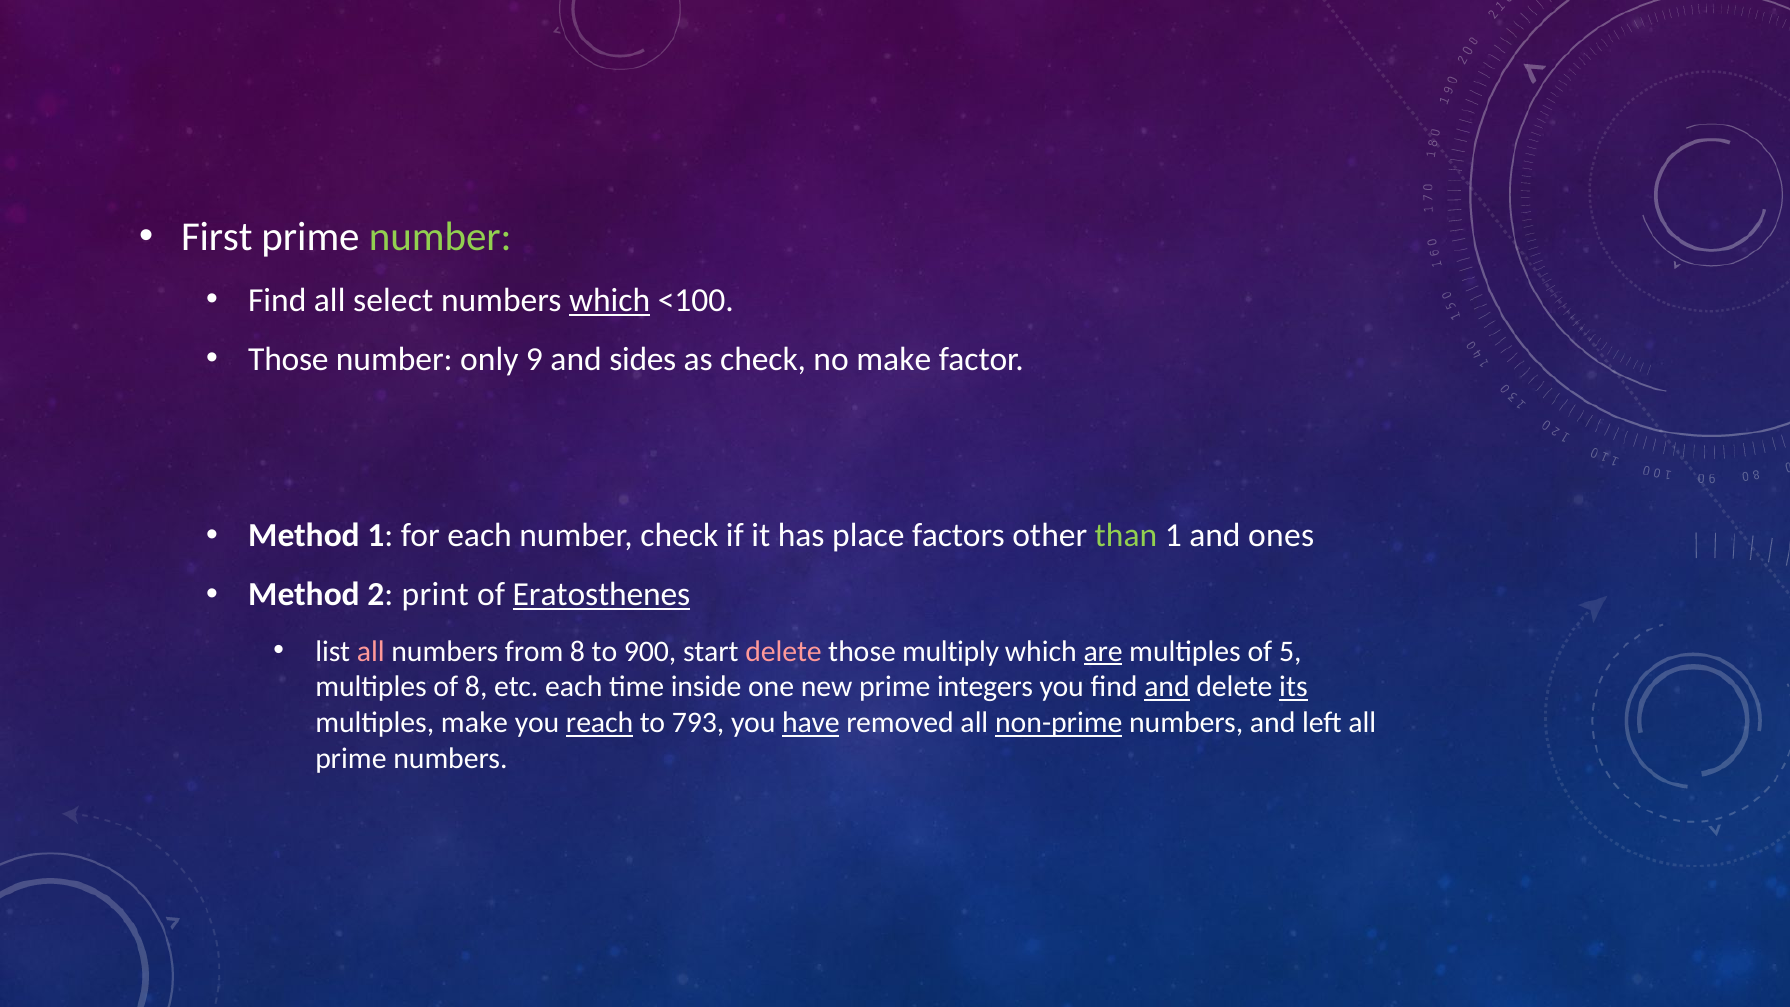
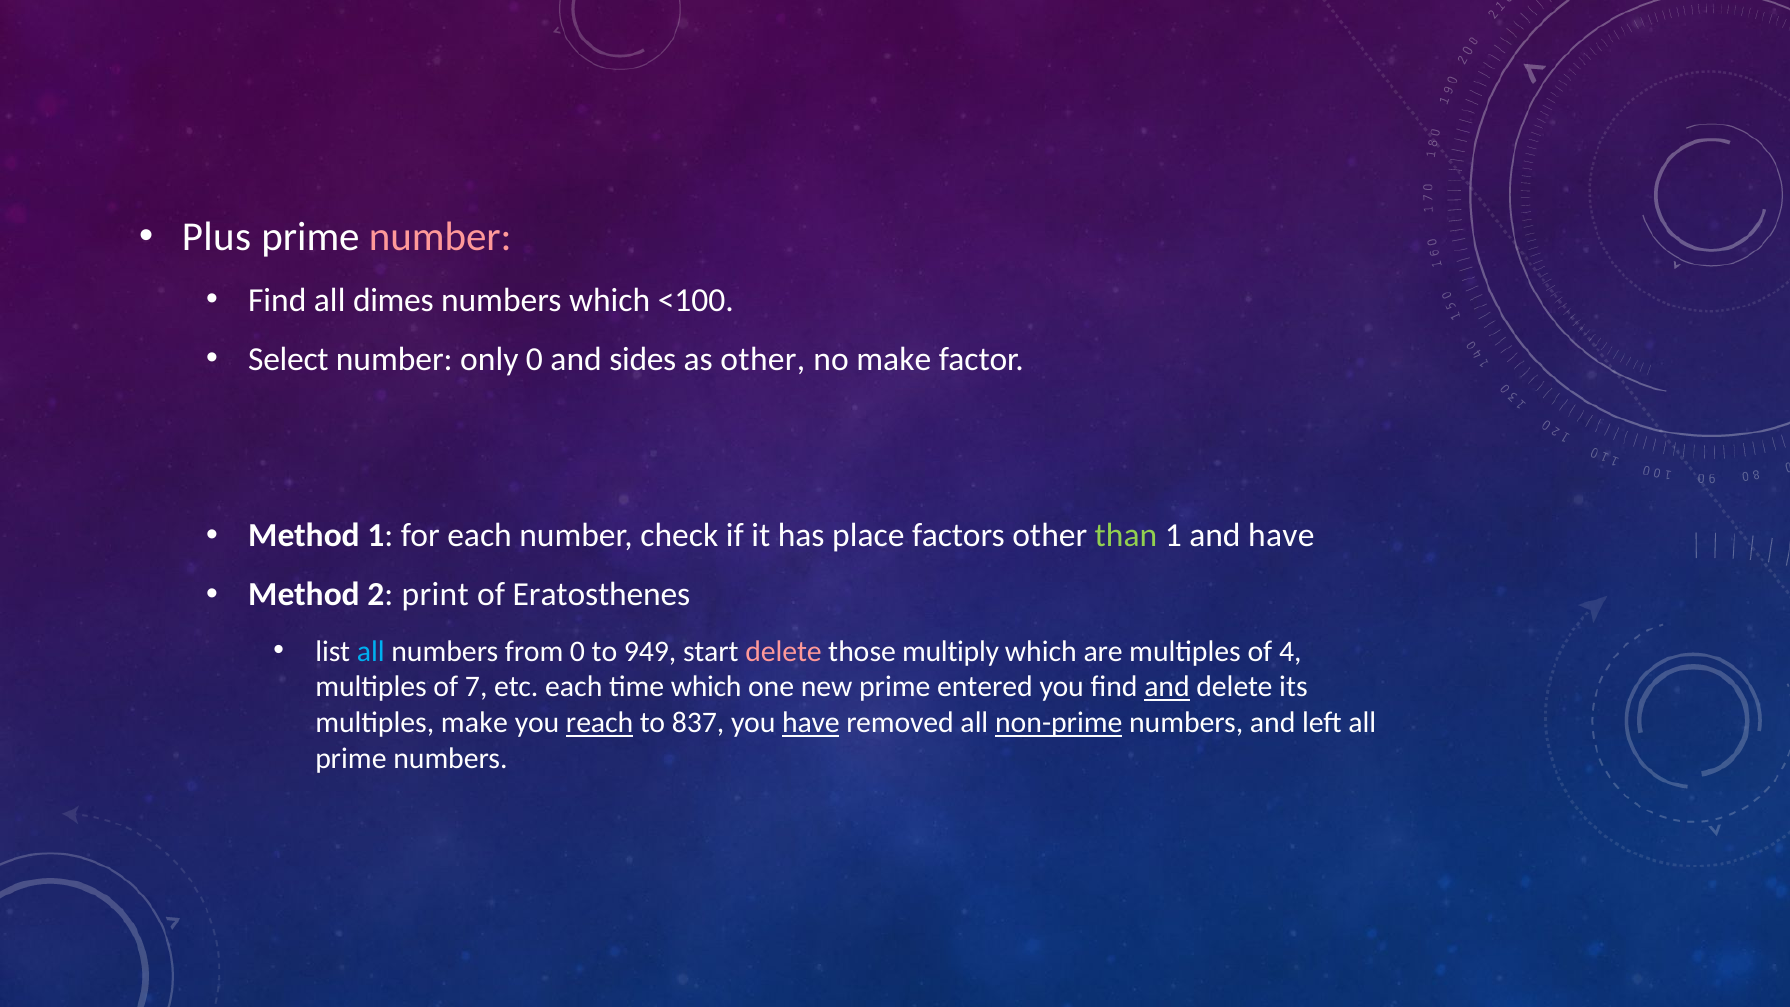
First: First -> Plus (216, 237)
number colour: light green -> pink (440, 237)
select: select -> dimes (393, 300)
which underline: present -> none (610, 300)
Those: Those -> Select (288, 359)
only 9: 9 -> 0 (534, 359)
as check: check -> other (763, 359)
and ones: ones -> have (1281, 536)
Eratosthenes underline: present -> none (602, 595)
all colour: pink -> light blue (371, 651)
from 8: 8 -> 0 (578, 651)
900: 900 -> 949 (650, 651)
are underline: present -> none (1103, 651)
5: 5 -> 4 (1290, 651)
of 8: 8 -> 7 (476, 687)
time inside: inside -> which (706, 687)
integers: integers -> entered (985, 687)
its underline: present -> none (1293, 687)
793: 793 -> 837 (698, 723)
